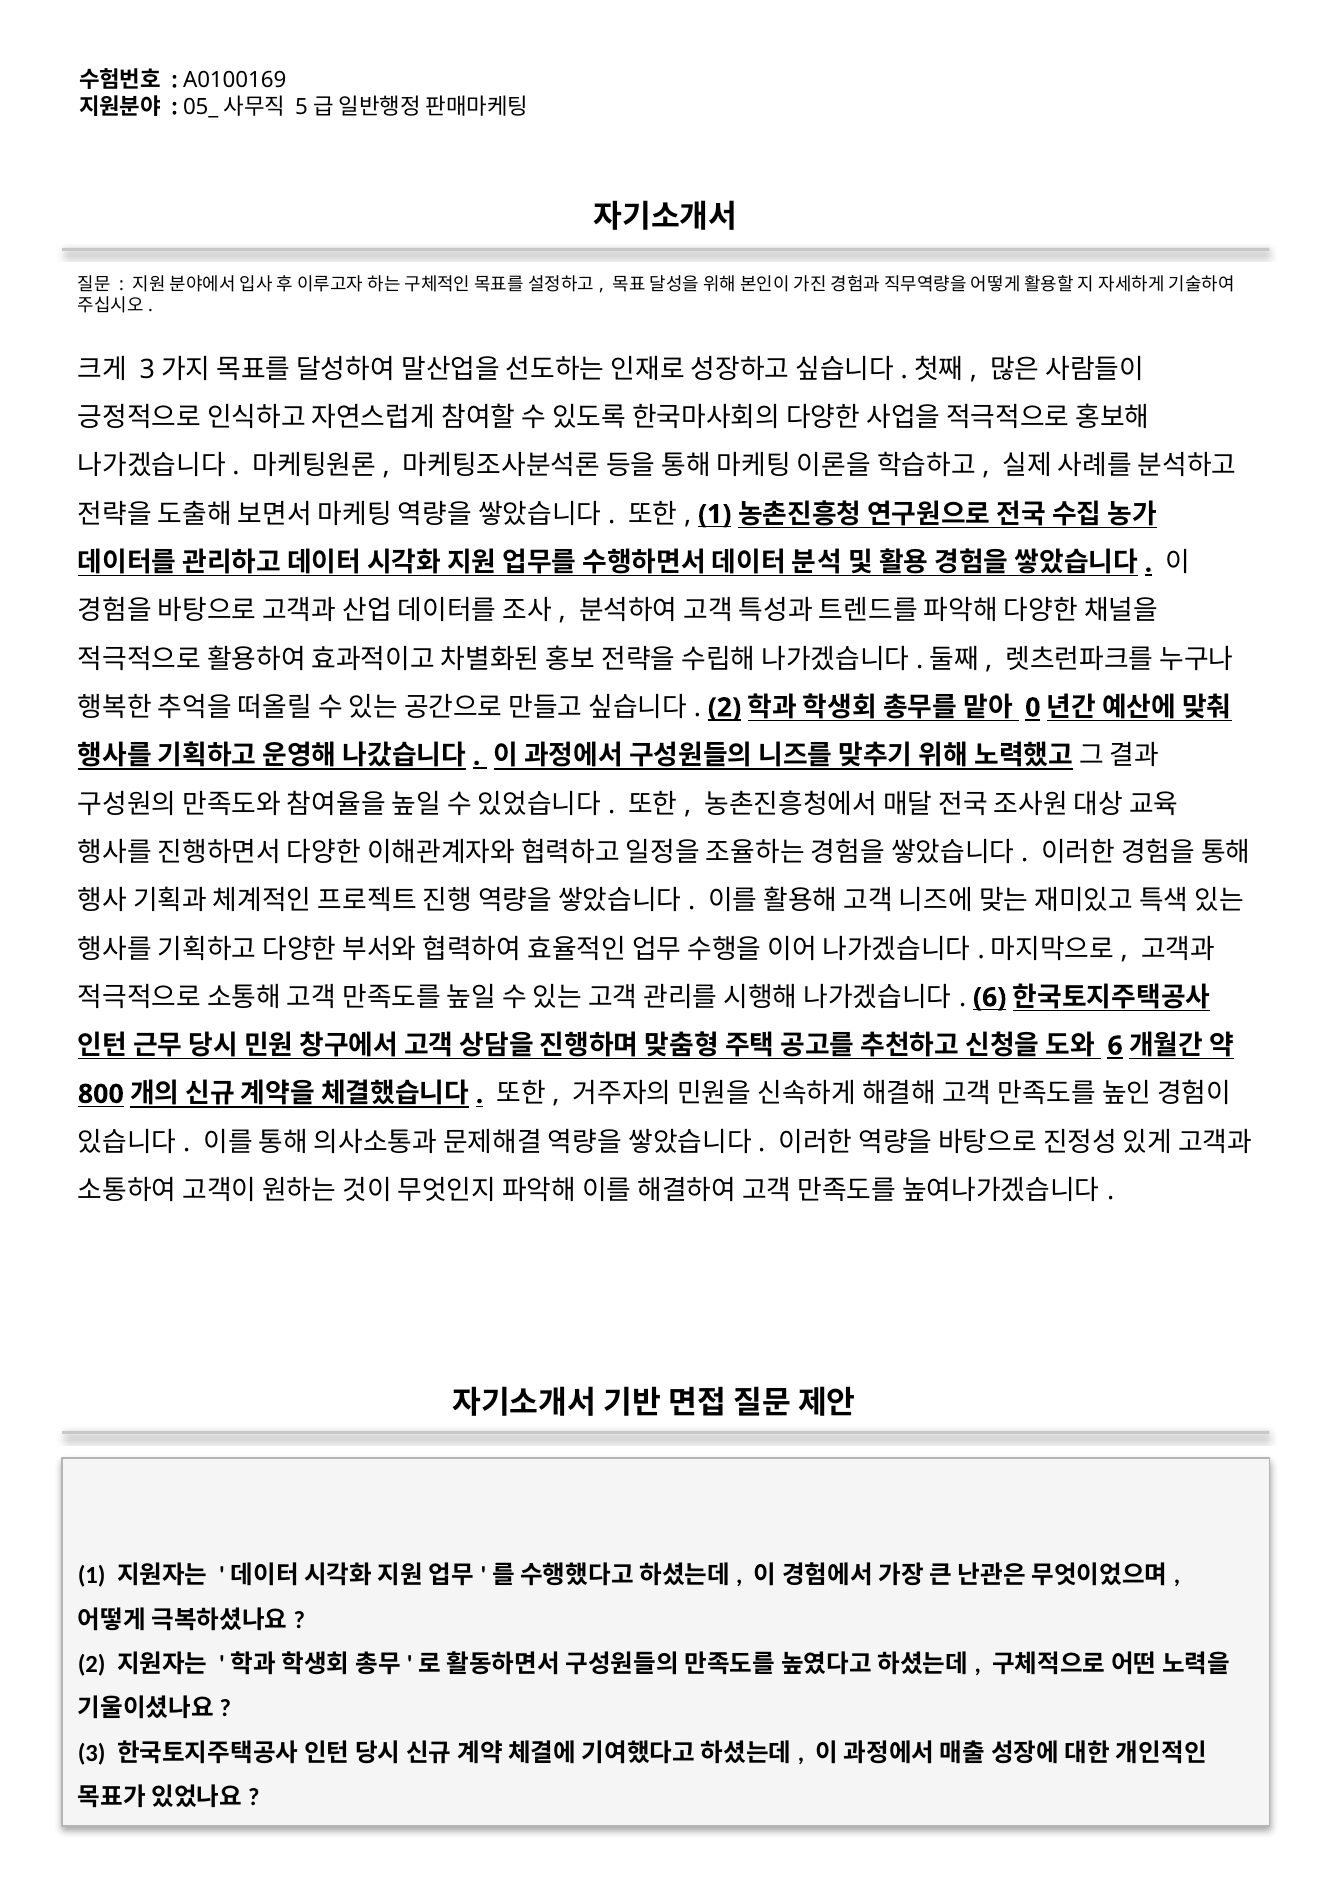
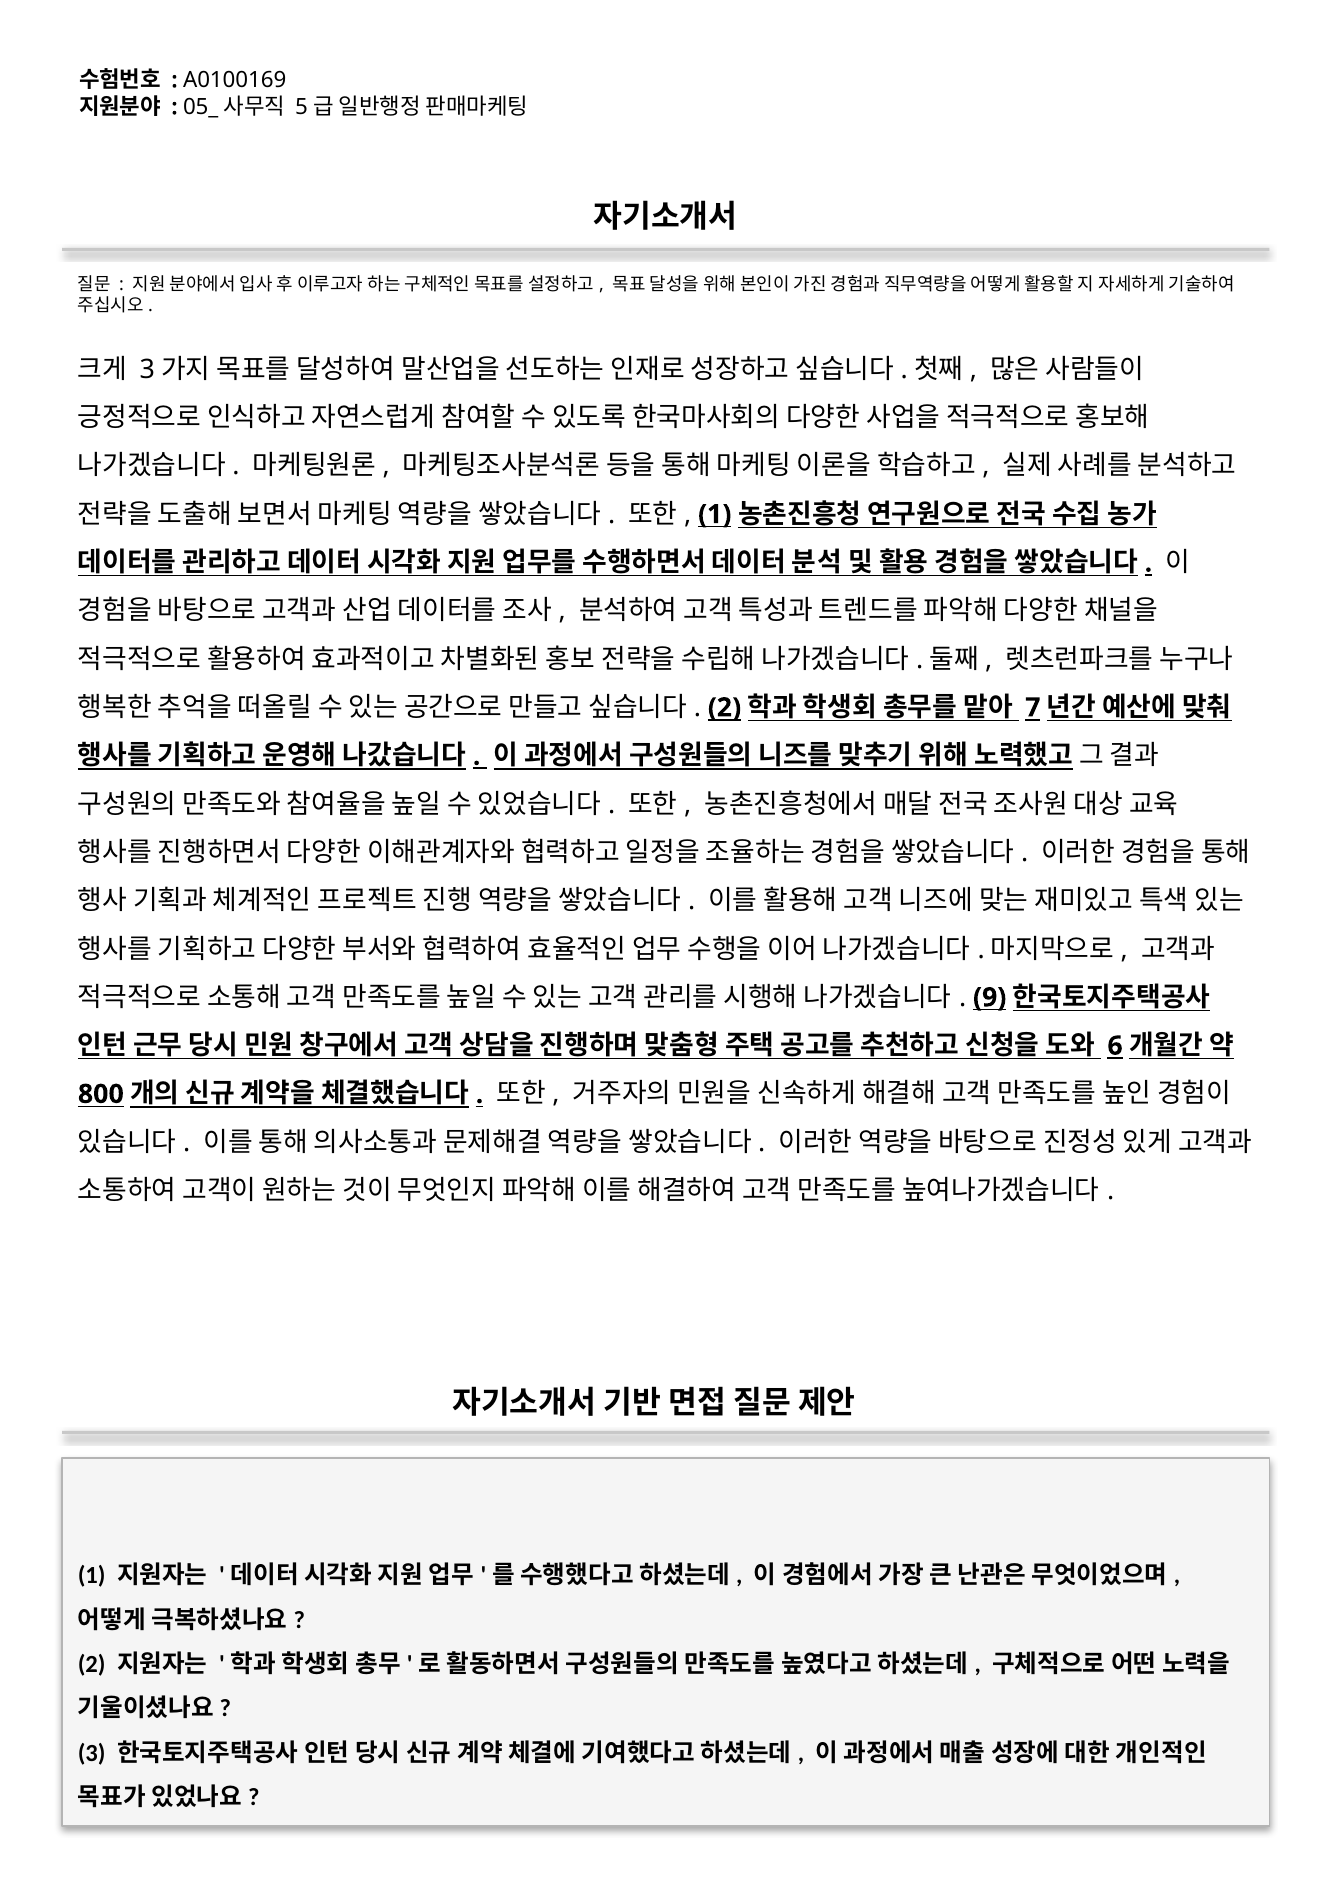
0: 0 -> 7 (1033, 707)
6: 6 -> 9 (990, 997)
